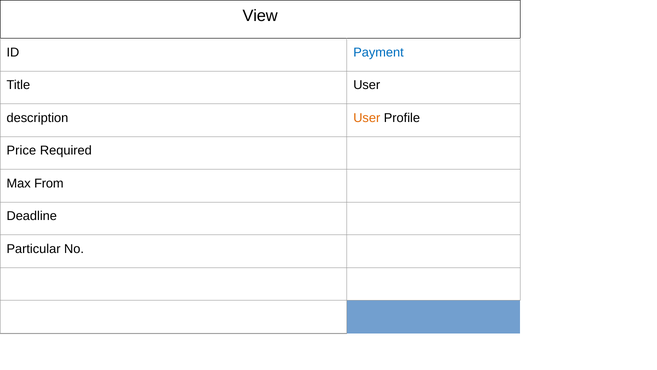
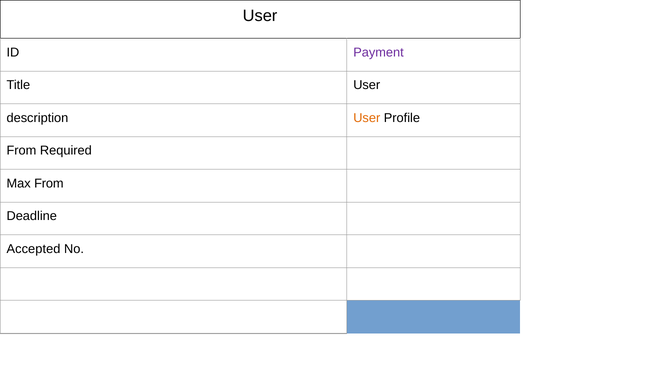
View: View -> User (260, 16)
Payment colour: blue -> purple (378, 52)
Price: Price -> From (21, 150)
Particular: Particular -> Accepted (34, 249)
